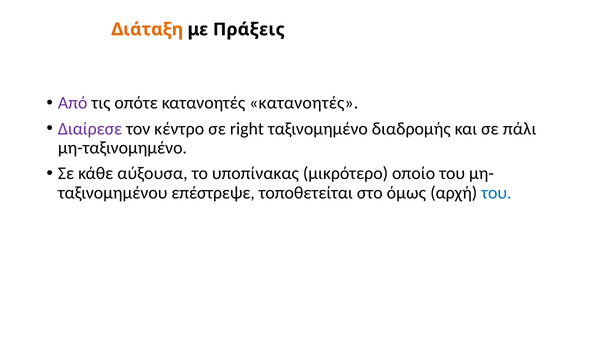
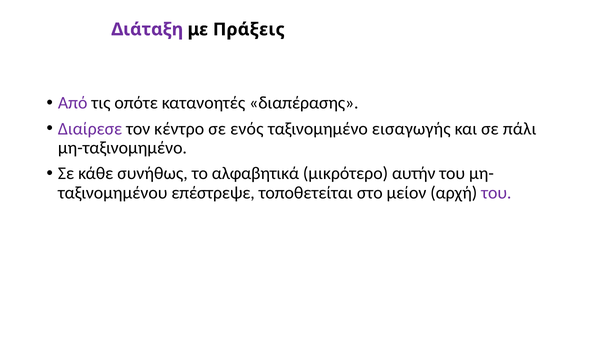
Διάταξη colour: orange -> purple (147, 29)
κατανοητές κατανοητές: κατανοητές -> διαπέρασης (304, 103)
right: right -> ενός (247, 129)
διαδρομής: διαδρομής -> εισαγωγής (411, 129)
αύξουσα: αύξουσα -> συνήθως (153, 174)
υποπίνακας: υποπίνακας -> αλφαβητικά (256, 174)
οποίο: οποίο -> αυτήν (414, 174)
όμως: όμως -> μείον (406, 193)
του colour: blue -> purple (496, 193)
